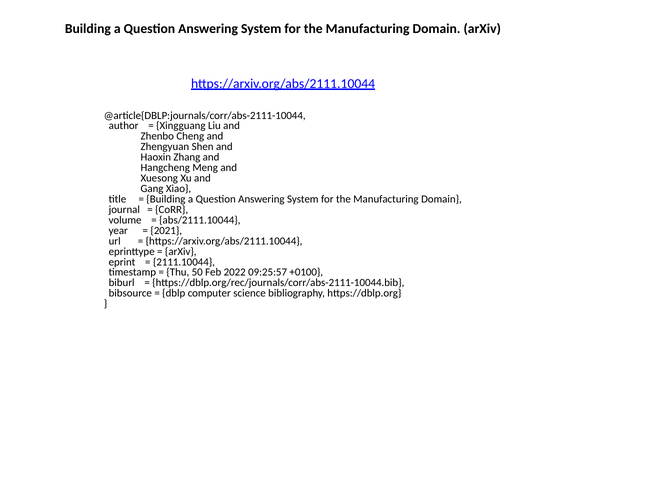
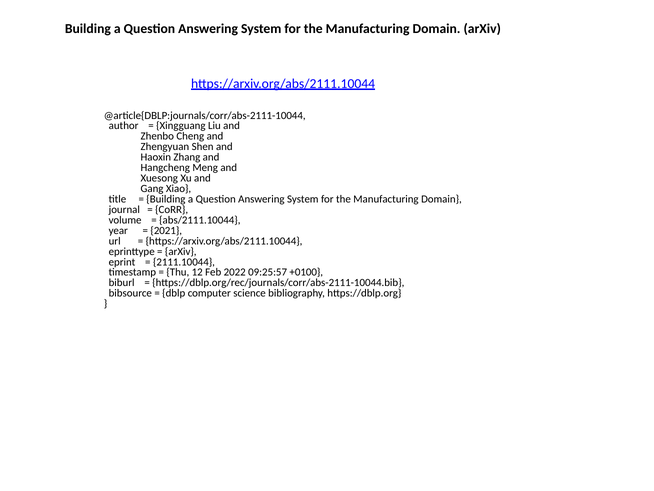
50: 50 -> 12 (197, 272)
